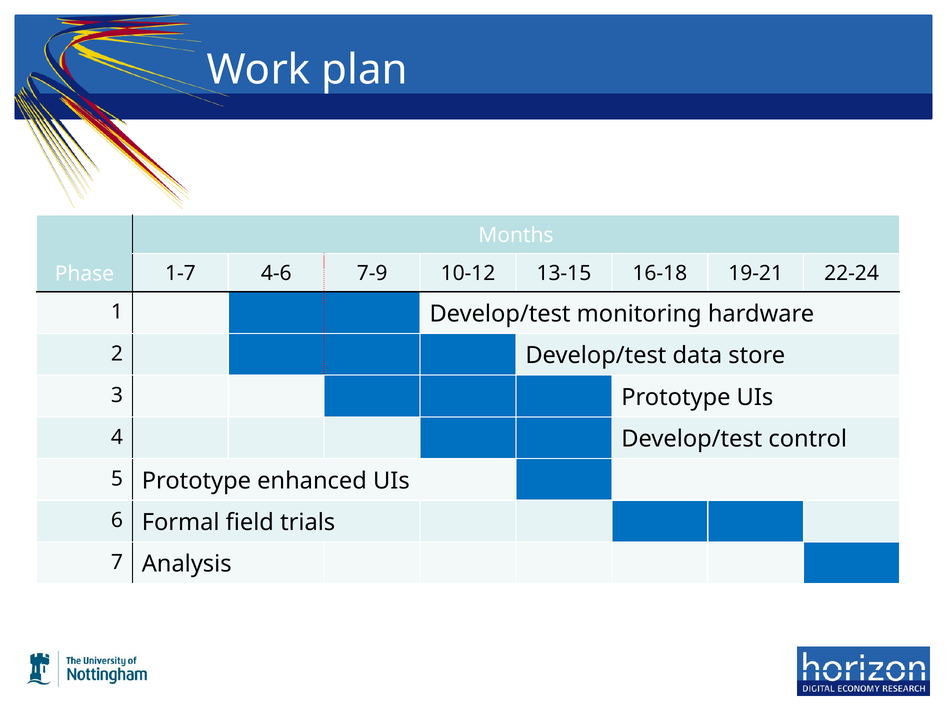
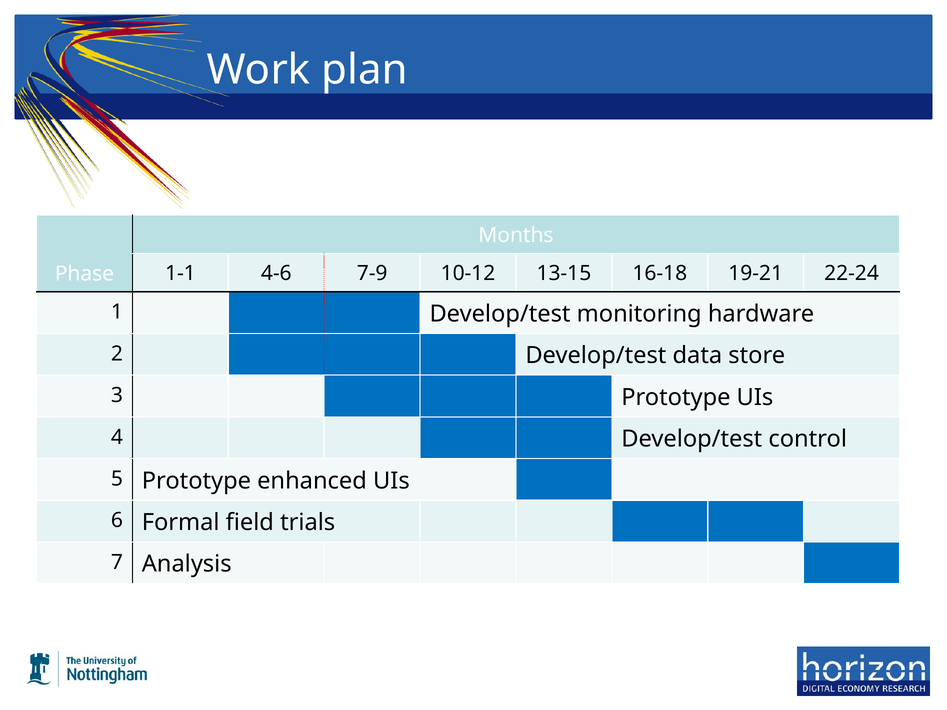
1-7: 1-7 -> 1-1 (180, 274)
